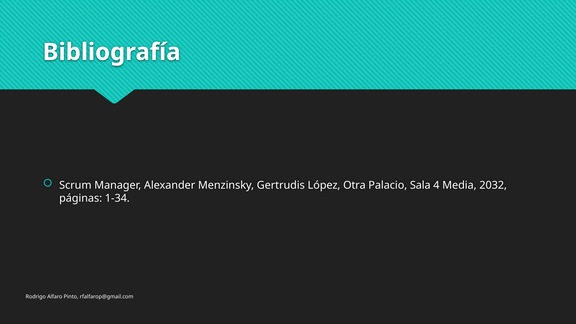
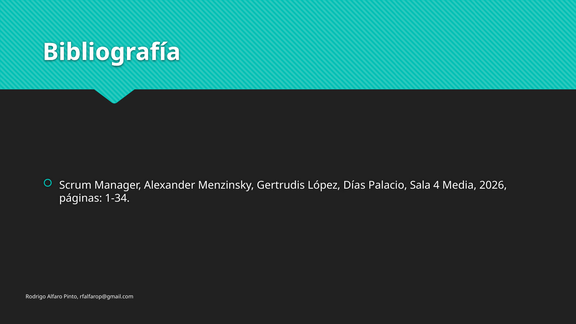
Otra: Otra -> Días (354, 185)
2032: 2032 -> 2026 (493, 185)
